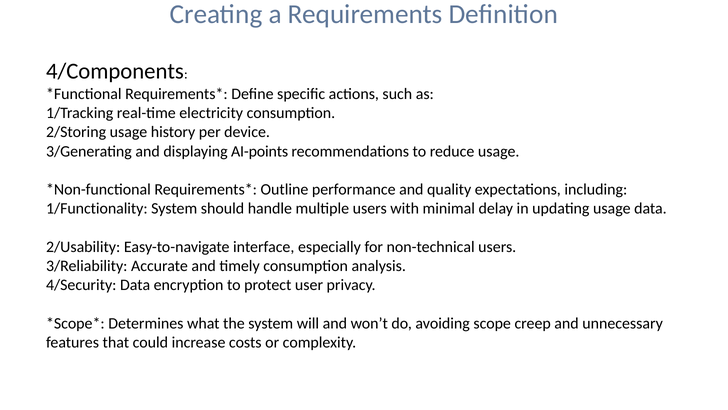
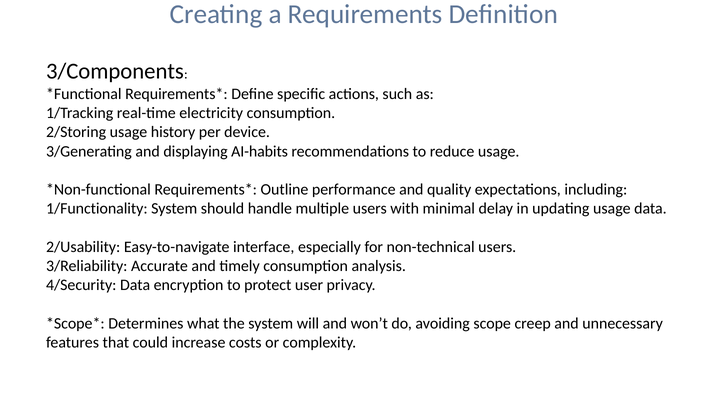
4/Components: 4/Components -> 3/Components (115, 71)
AI-points: AI-points -> AI-habits (260, 151)
